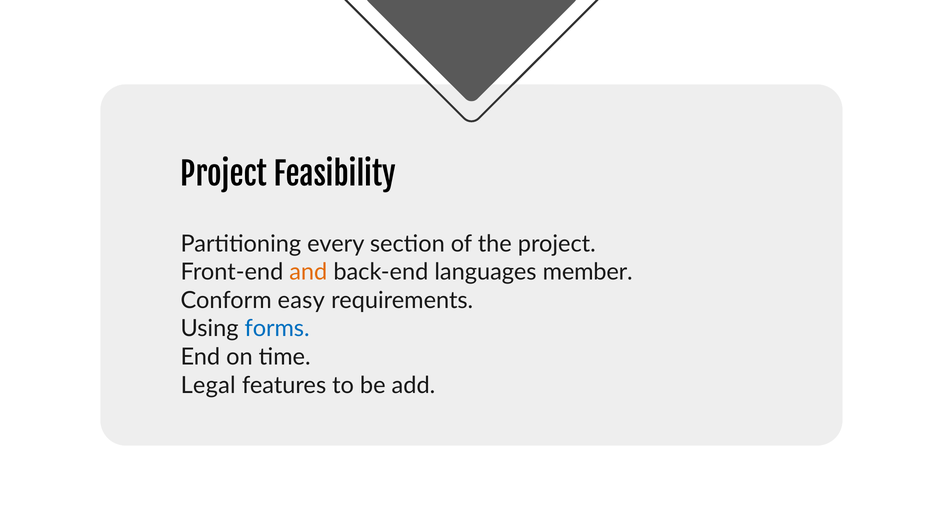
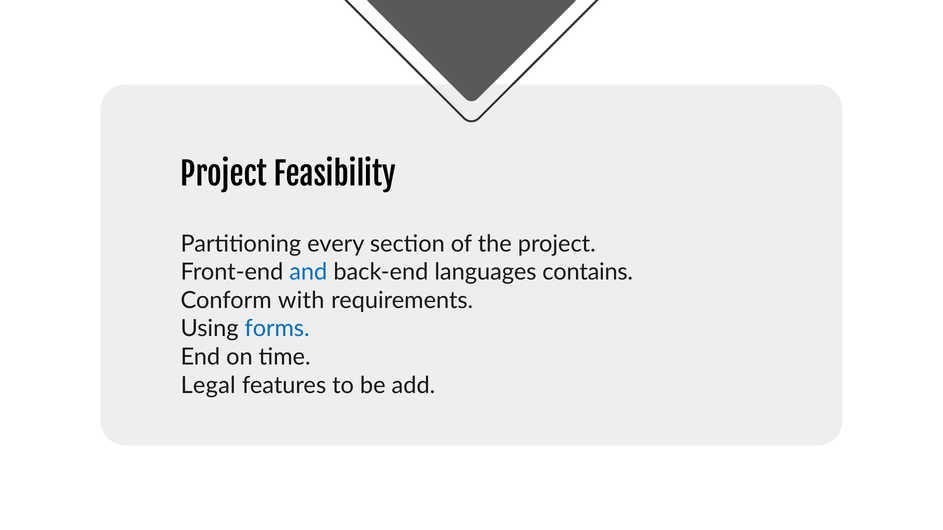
and colour: orange -> blue (308, 272)
member: member -> contains (588, 272)
easy: easy -> with (301, 301)
